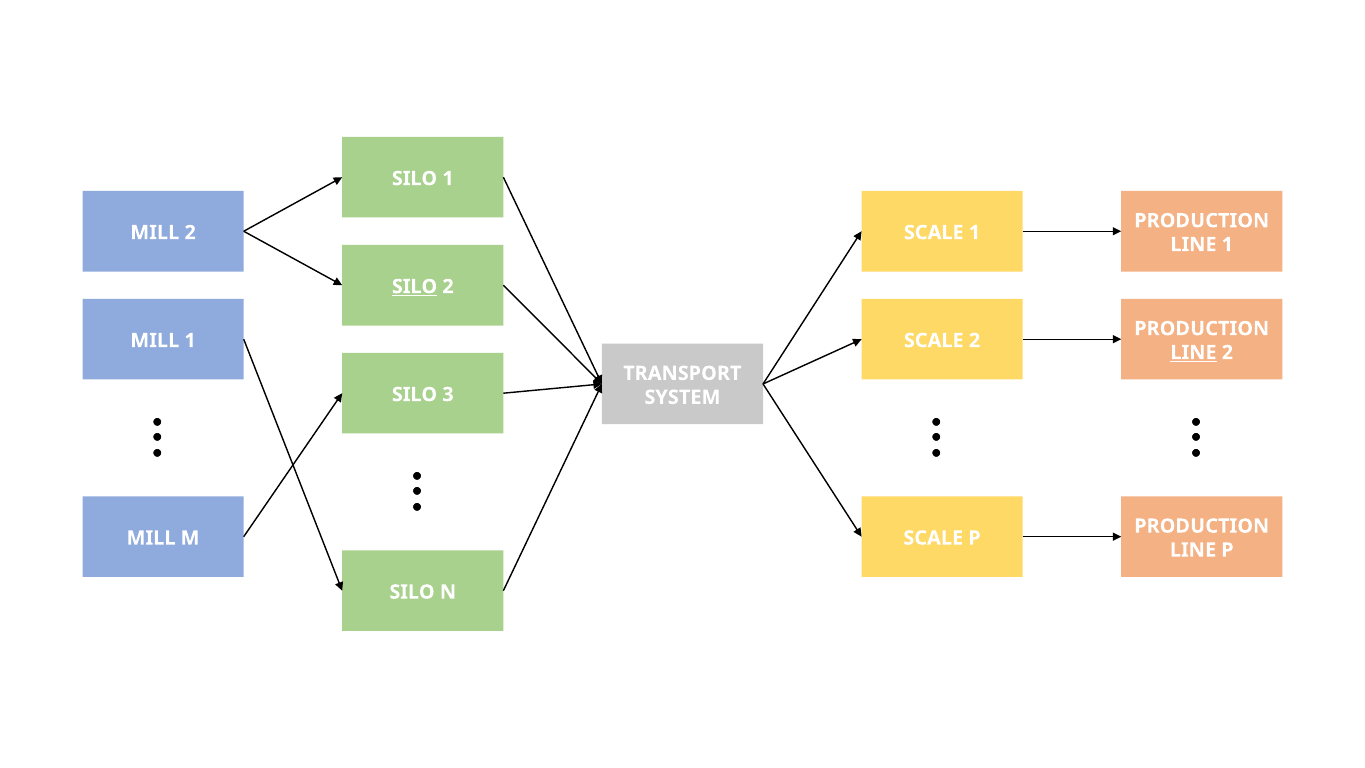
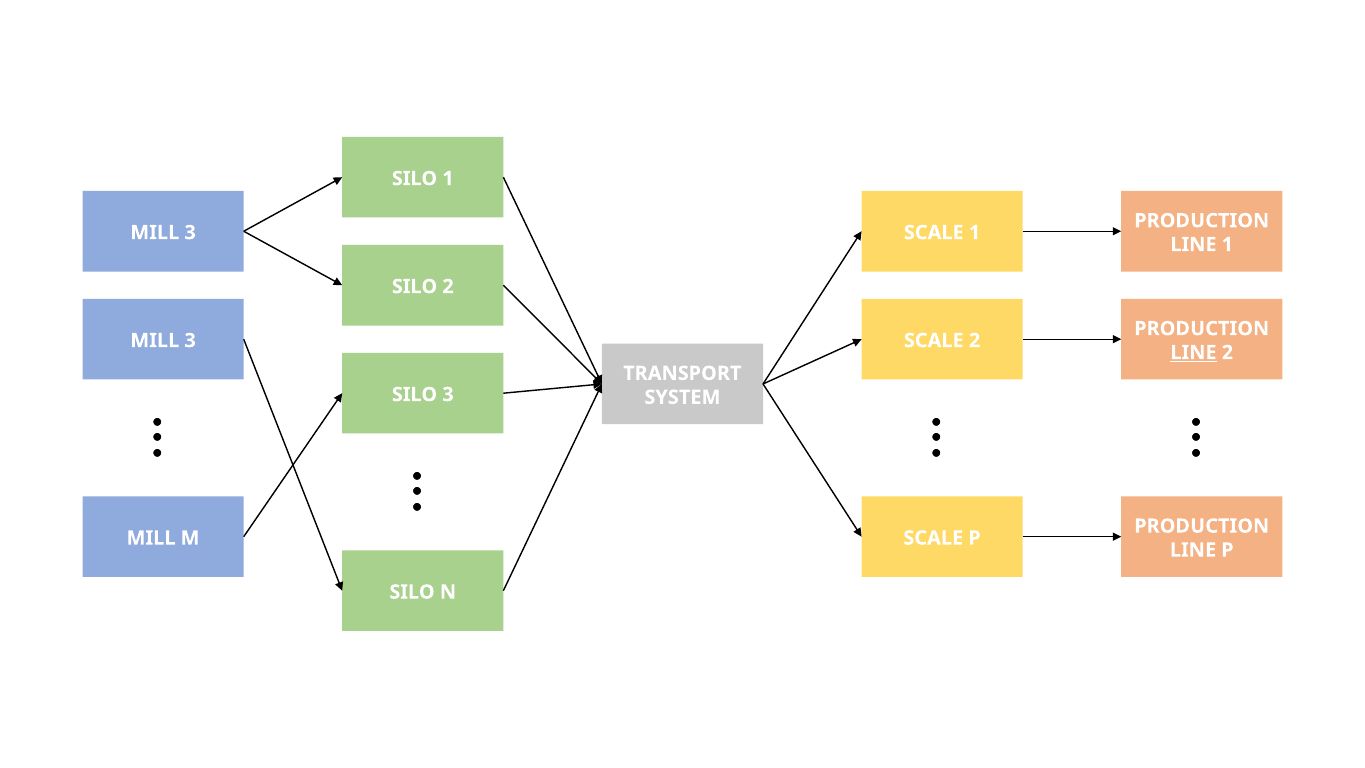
2: 2 -> 3 (190, 233)
SILO underline: present -> none (415, 287)
1: 1 -> 3 (190, 340)
